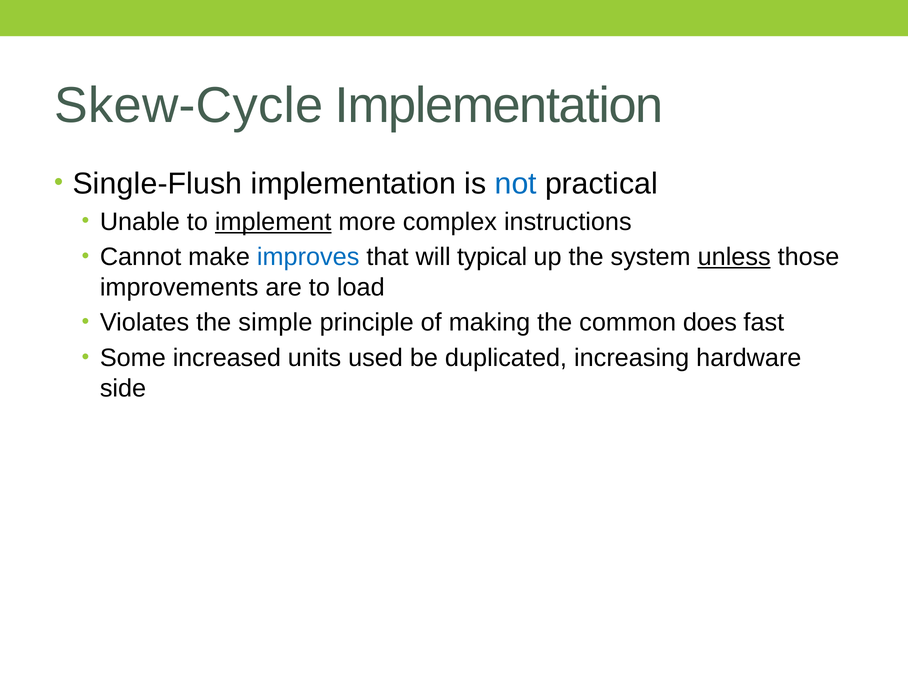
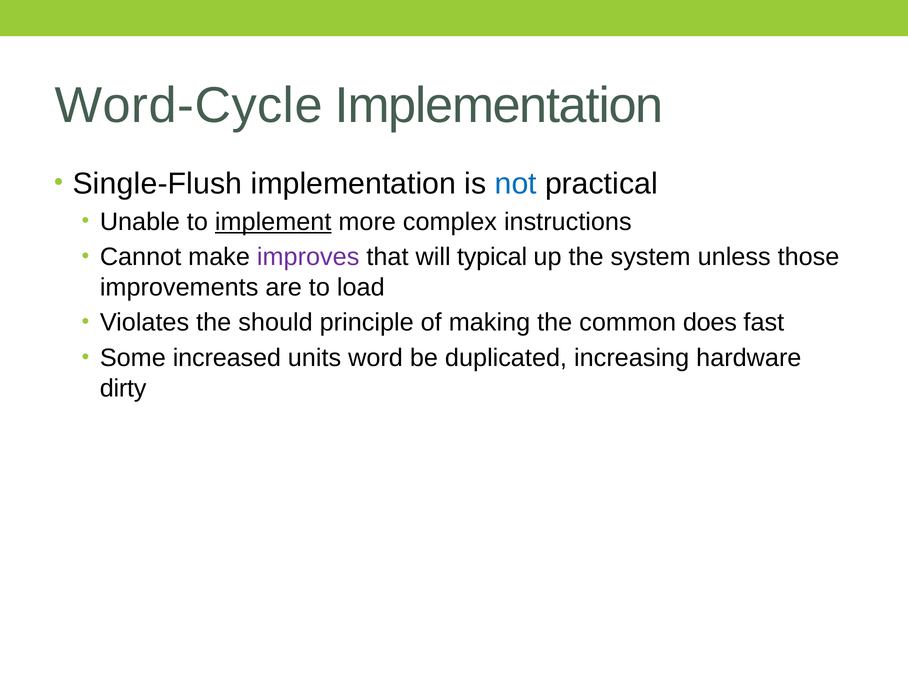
Skew-Cycle: Skew-Cycle -> Word-Cycle (189, 106)
improves colour: blue -> purple (308, 257)
unless underline: present -> none (734, 257)
simple: simple -> should (276, 323)
used: used -> word (376, 358)
side: side -> dirty (123, 388)
